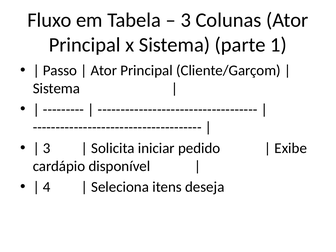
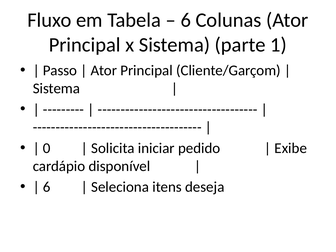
3: 3 -> 6 (186, 20)
3: 3 -> 0 (47, 148)
4: 4 -> 6 (47, 187)
